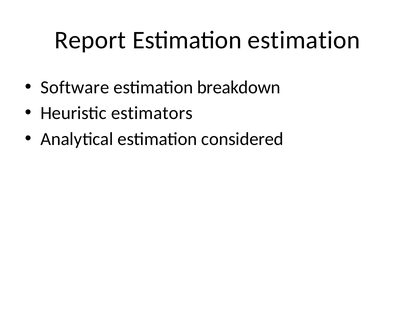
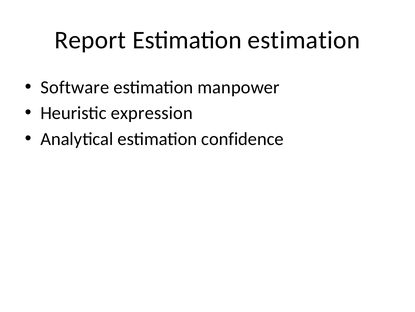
breakdown: breakdown -> manpower (239, 87)
estimators: estimators -> expression (152, 113)
considered: considered -> confidence (242, 139)
